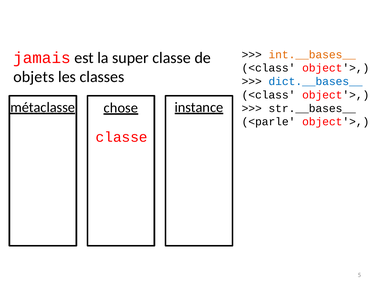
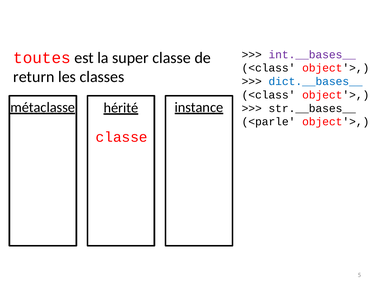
int.__bases__ colour: orange -> purple (312, 55)
jamais: jamais -> toutes (42, 58)
objets: objets -> return (34, 77)
chose: chose -> hérité (121, 108)
